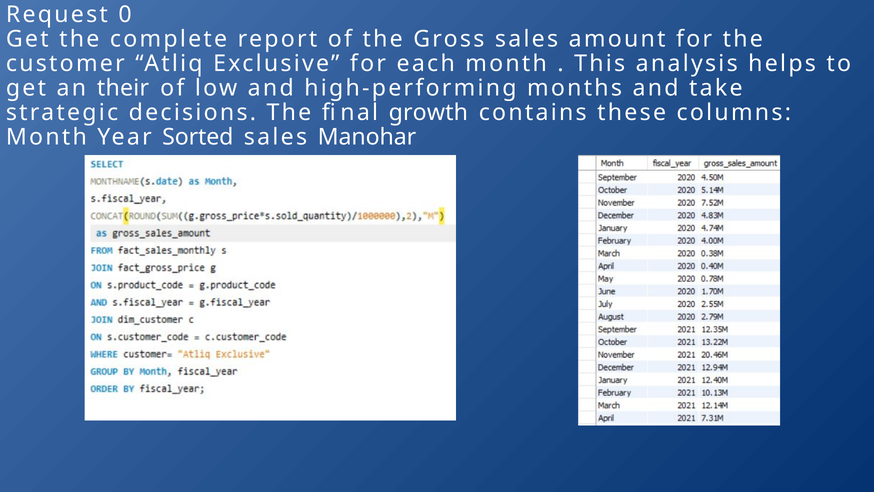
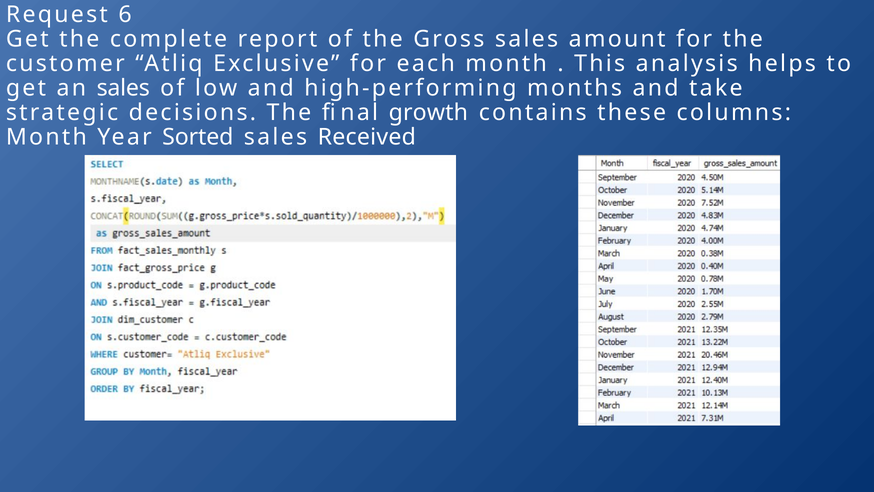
0: 0 -> 6 (125, 15)
an their: their -> sales (123, 88)
Manohar: Manohar -> Received (367, 137)
